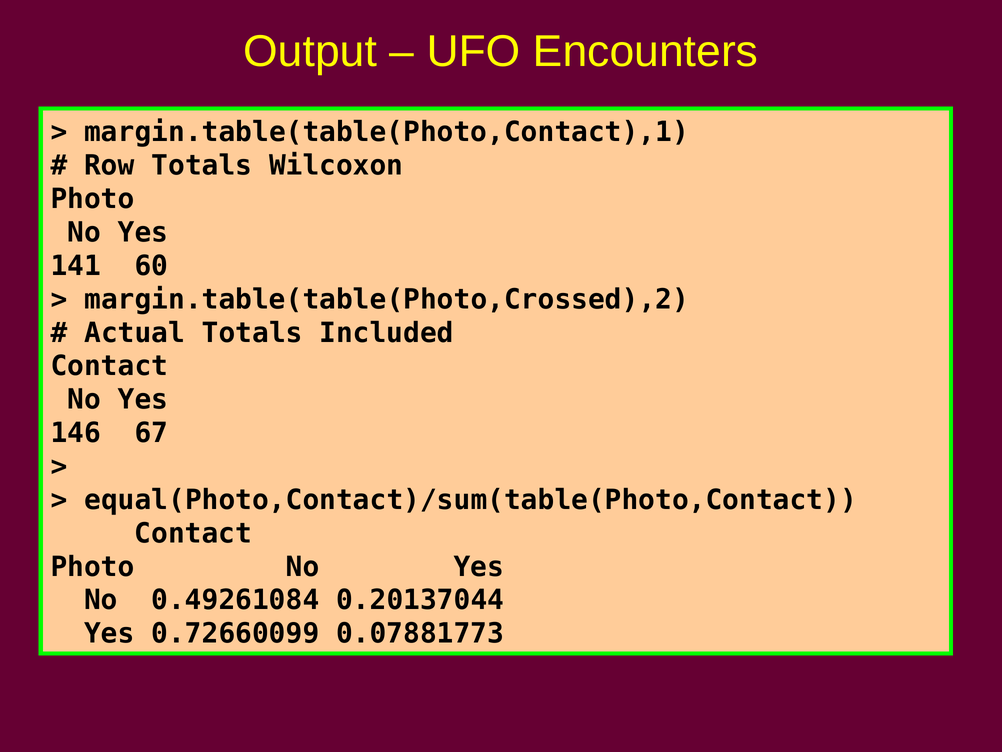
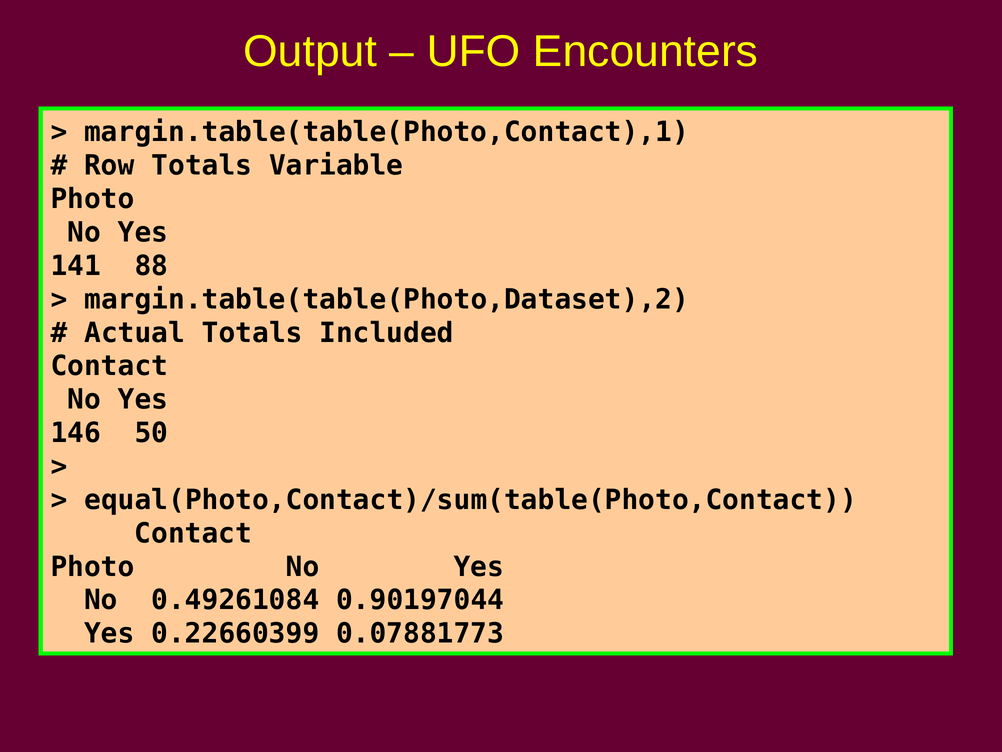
Wilcoxon: Wilcoxon -> Variable (336, 166)
60: 60 -> 88 (151, 266)
margin.table(table(Photo,Crossed),2: margin.table(table(Photo,Crossed),2 -> margin.table(table(Photo,Dataset),2 (387, 299)
67: 67 -> 50 (151, 433)
0.20137044: 0.20137044 -> 0.90197044 (420, 600)
0.72660099: 0.72660099 -> 0.22660399 (235, 633)
